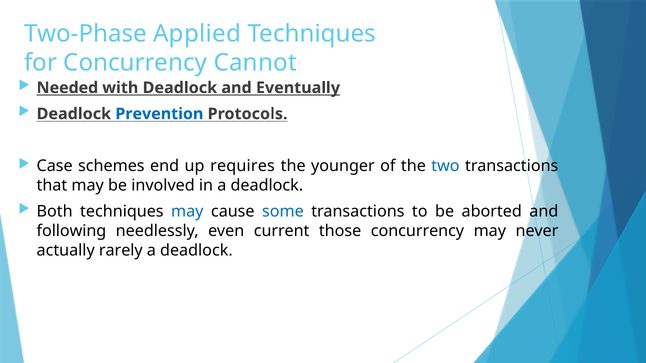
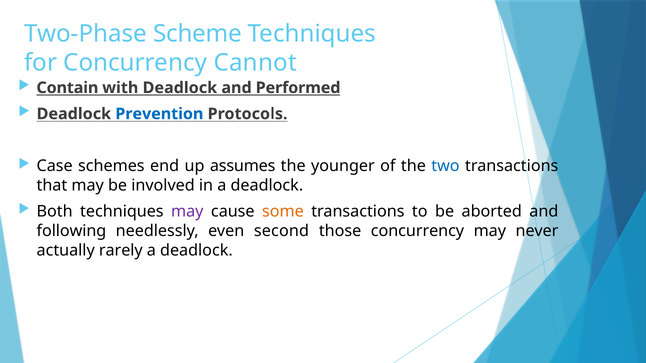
Applied: Applied -> Scheme (197, 34)
Needed: Needed -> Contain (67, 88)
Eventually: Eventually -> Performed (298, 88)
requires: requires -> assumes (243, 166)
may colour: blue -> purple (187, 212)
some colour: blue -> orange (283, 212)
current: current -> second (281, 231)
